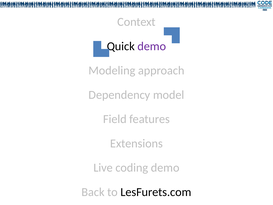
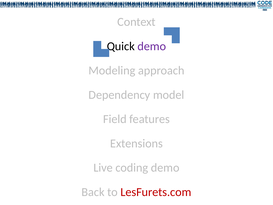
LesFurets.com colour: black -> red (156, 192)
